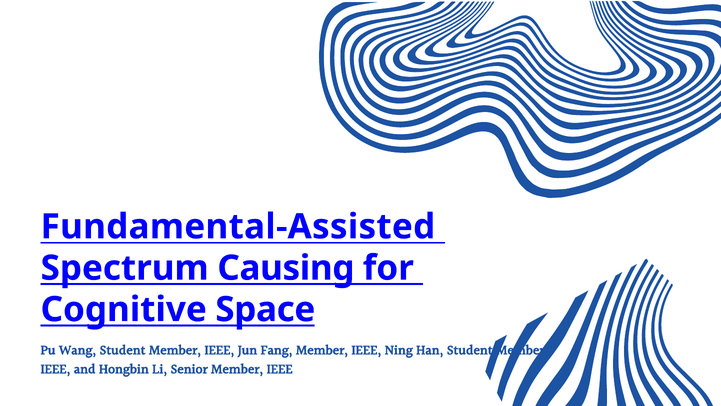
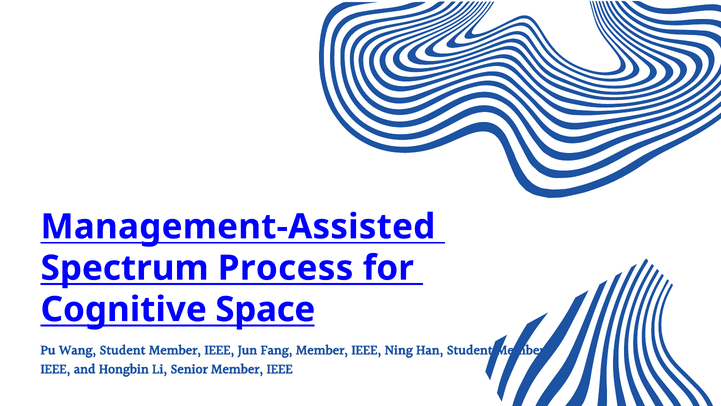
Fundamental-Assisted: Fundamental-Assisted -> Management-Assisted (238, 227)
Causing: Causing -> Process (286, 268)
